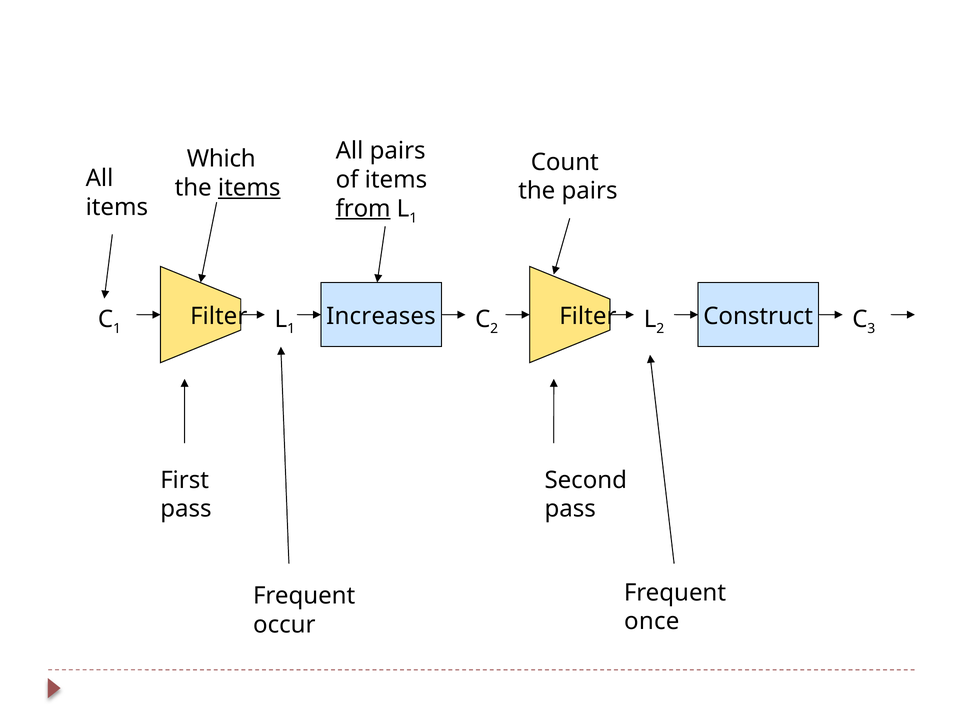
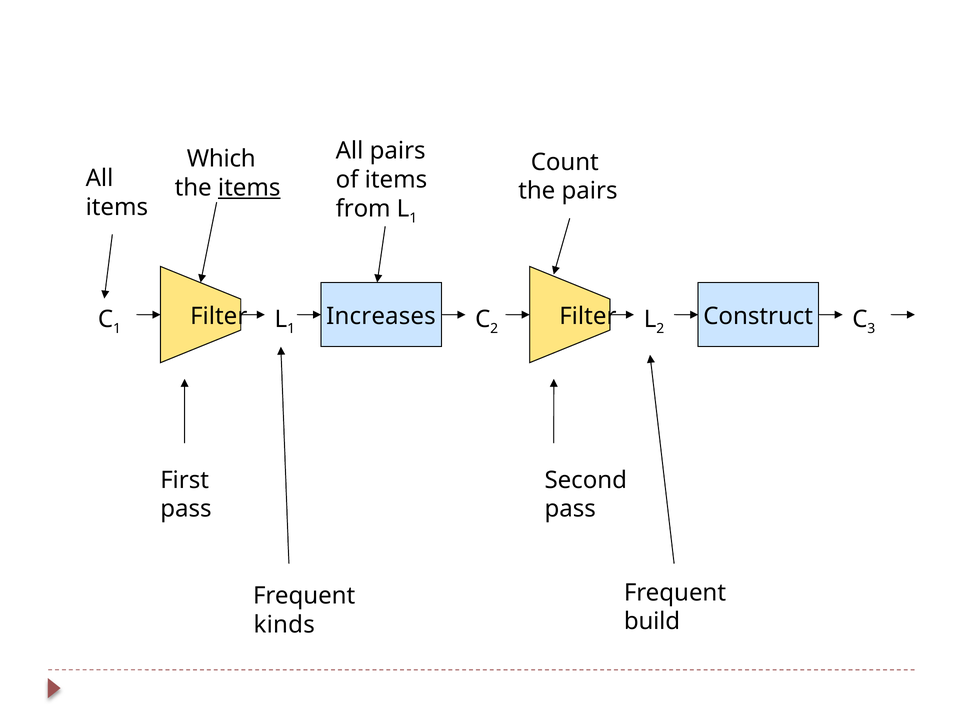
from underline: present -> none (363, 208)
once: once -> build (652, 621)
occur: occur -> kinds (284, 624)
